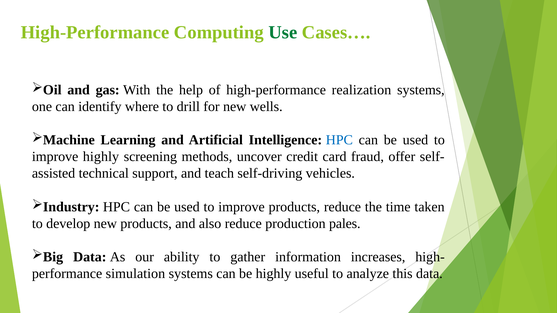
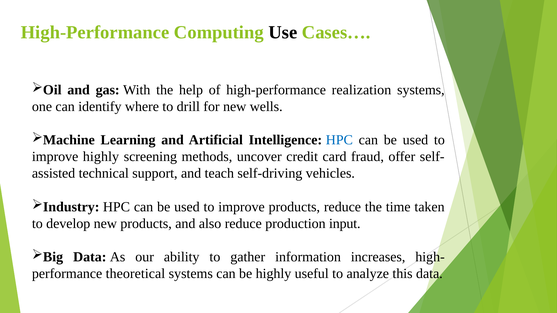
Use colour: green -> black (283, 32)
pales: pales -> input (345, 224)
simulation: simulation -> theoretical (135, 274)
